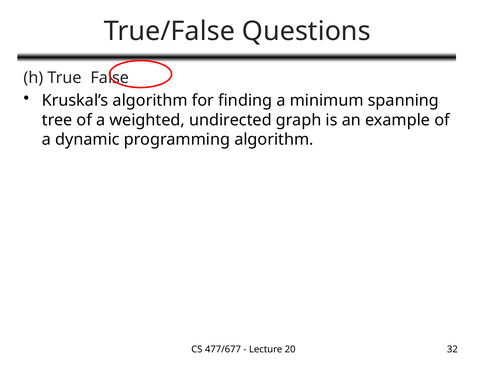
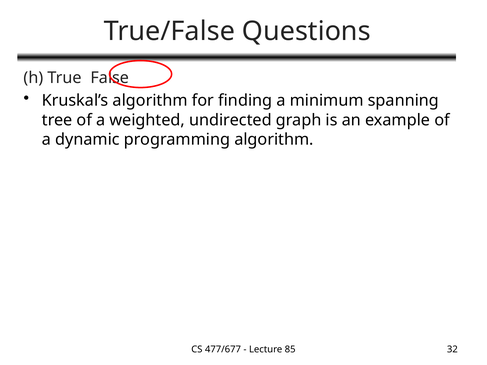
20: 20 -> 85 (290, 350)
